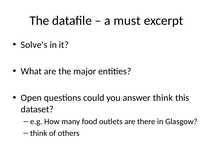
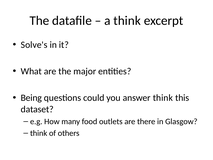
a must: must -> think (127, 21)
Open: Open -> Being (31, 98)
